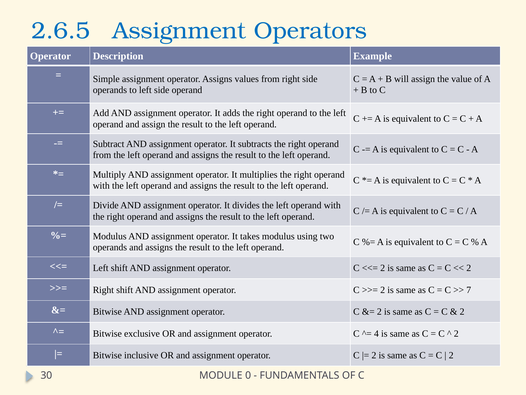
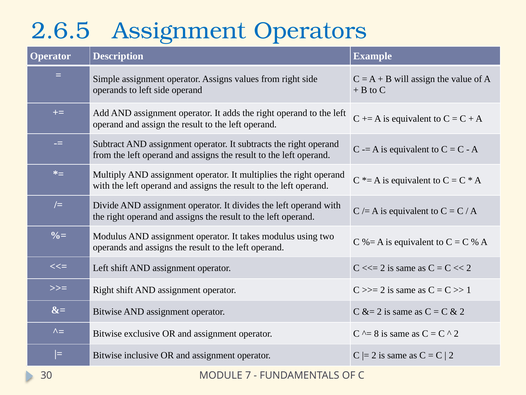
7: 7 -> 1 (469, 290)
4: 4 -> 8 (376, 333)
0: 0 -> 7 (248, 375)
